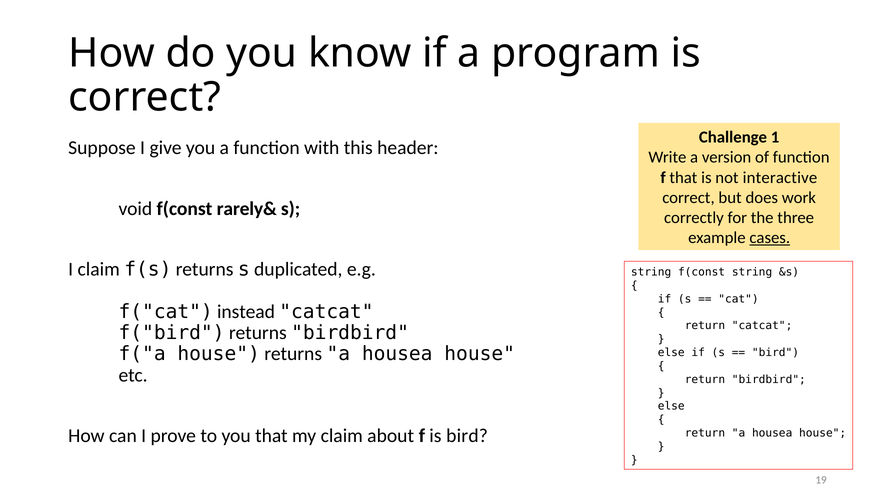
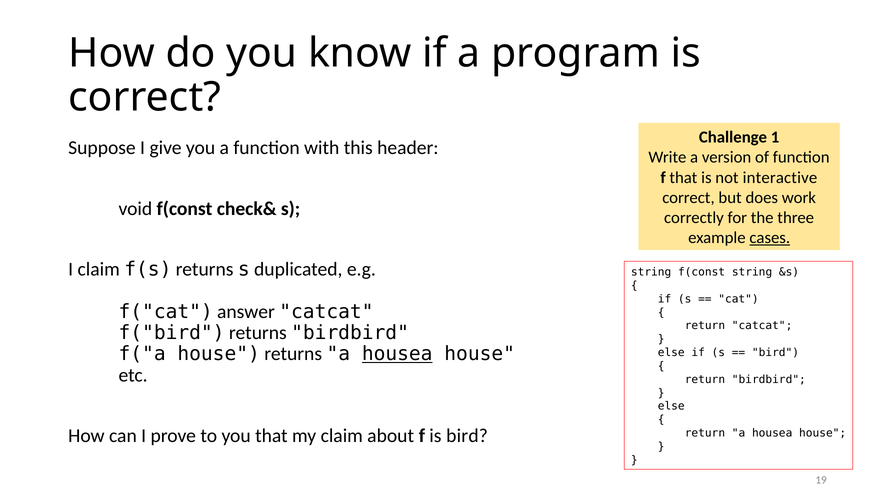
rarely&: rarely& -> check& (247, 209)
instead: instead -> answer (246, 312)
housea underline: none -> present (397, 354)
